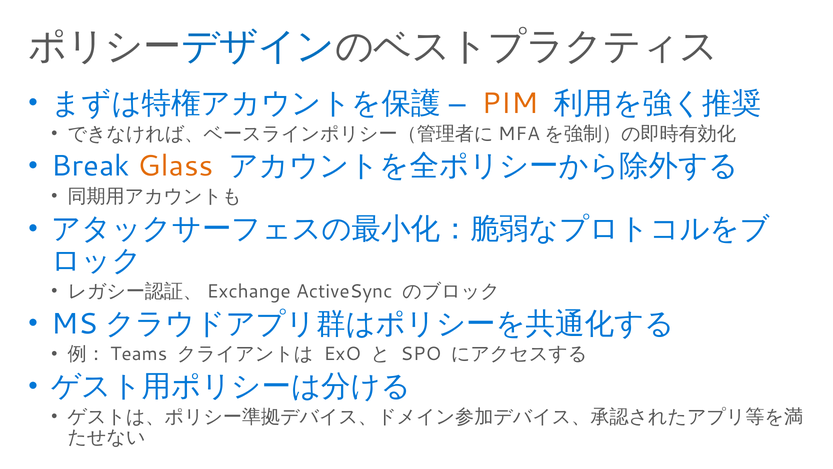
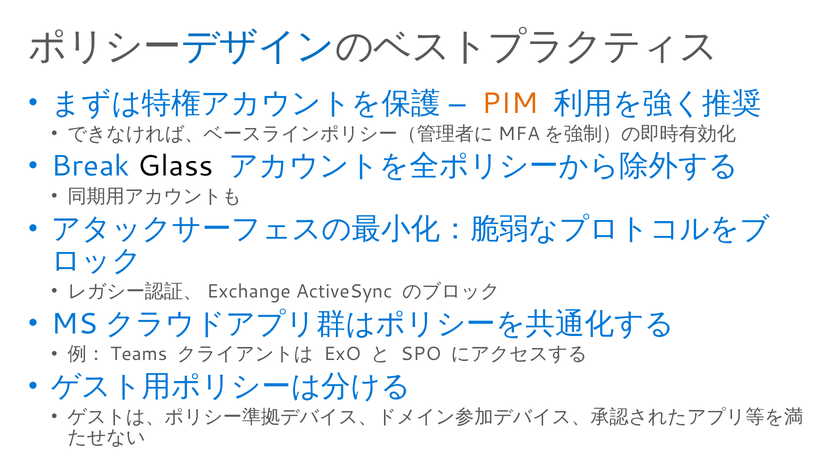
Glass colour: orange -> black (176, 166)
